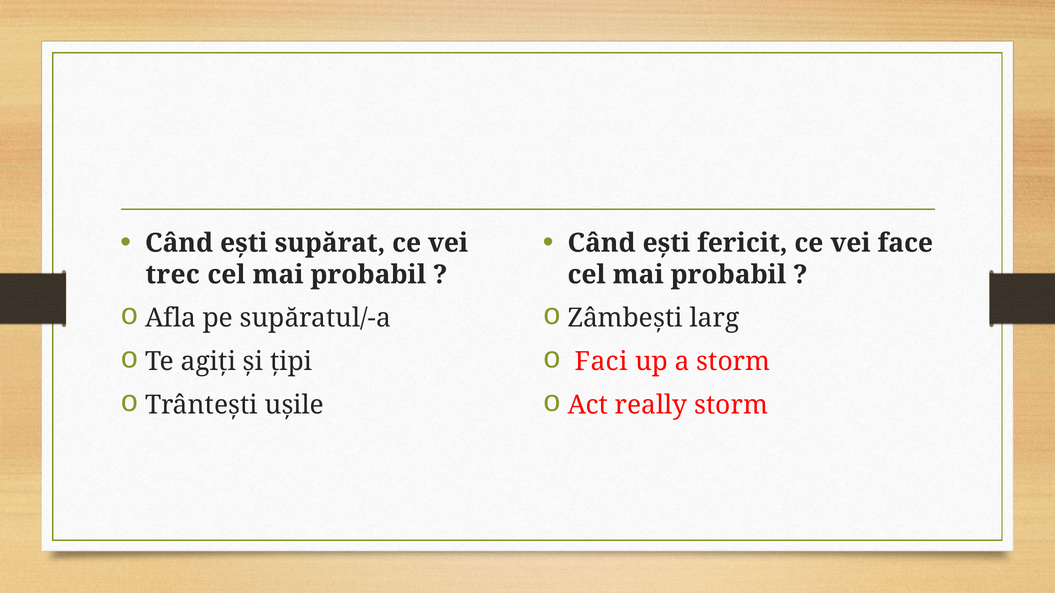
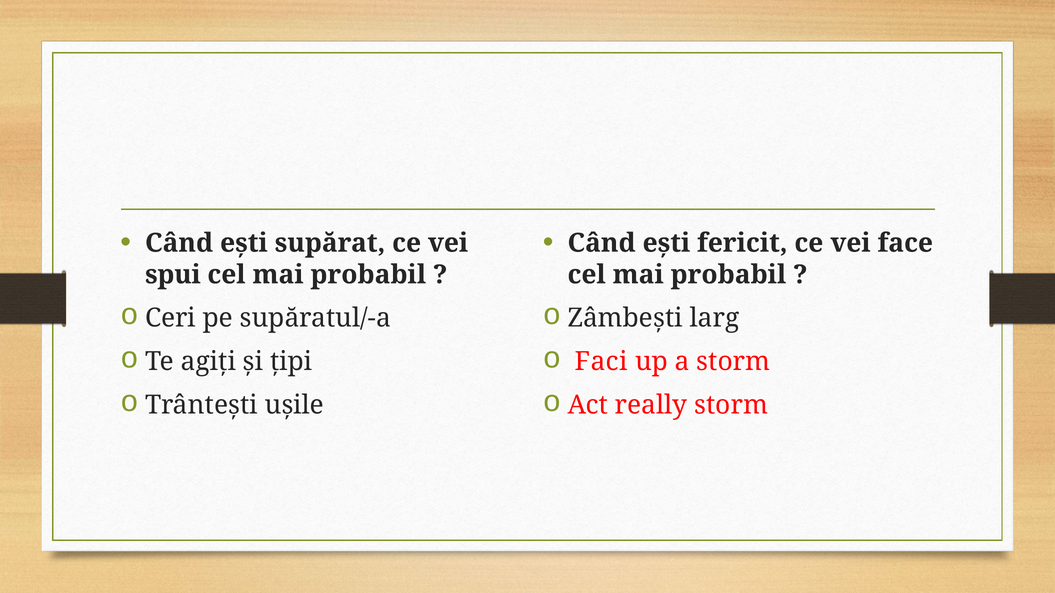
trec: trec -> spui (173, 275)
Afla: Afla -> Ceri (170, 318)
